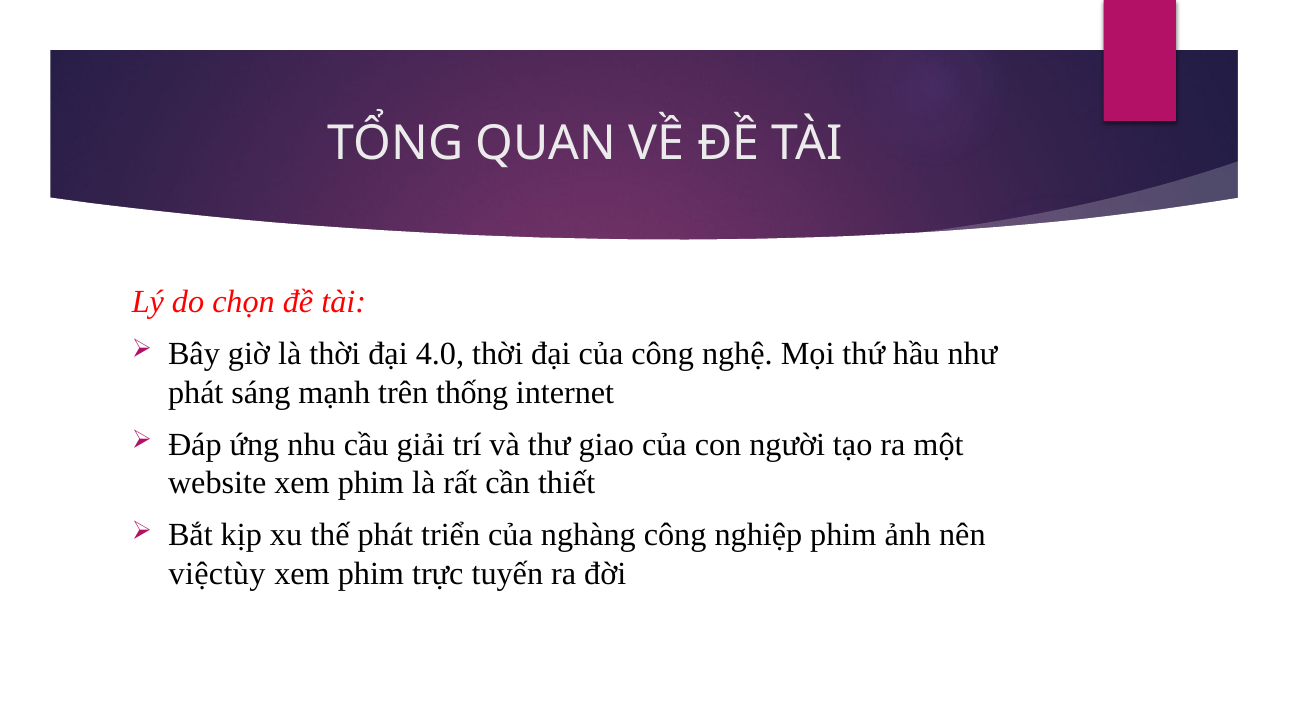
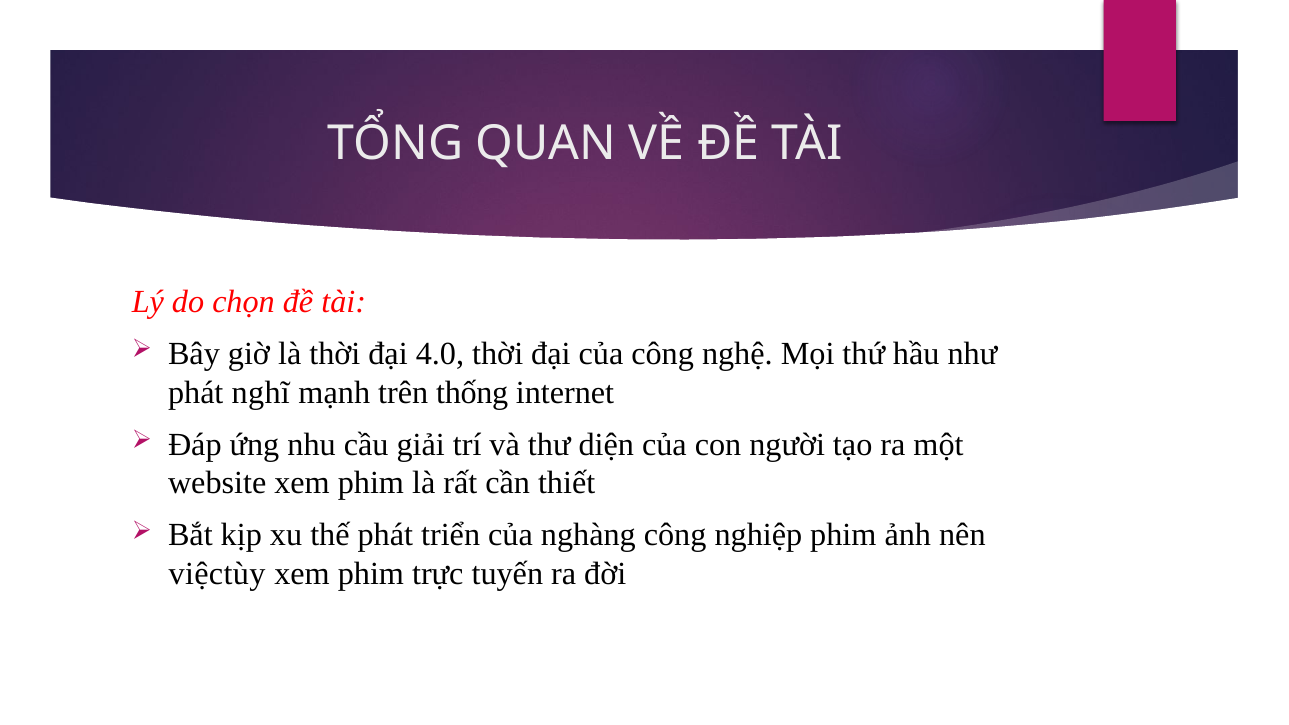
sáng: sáng -> nghĩ (261, 392)
giao: giao -> diện (606, 445)
